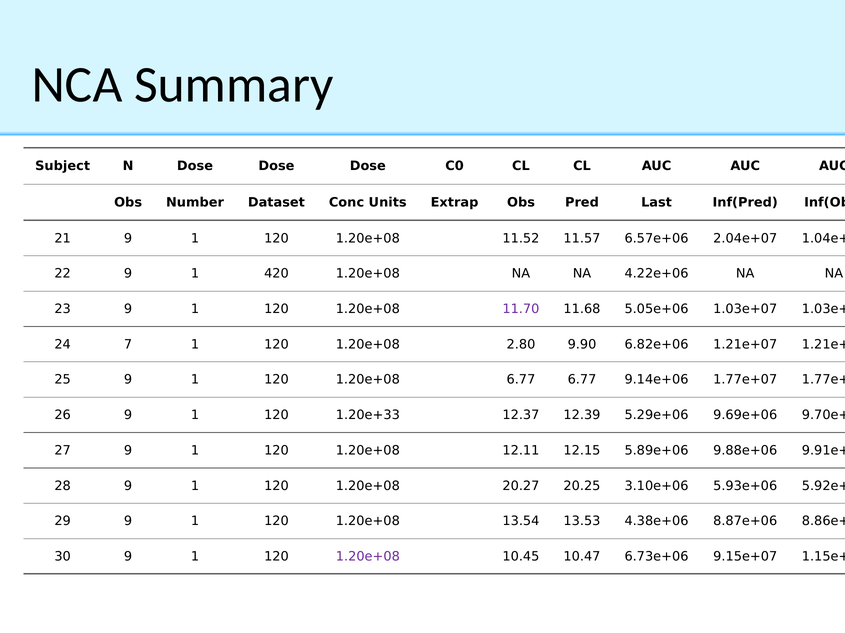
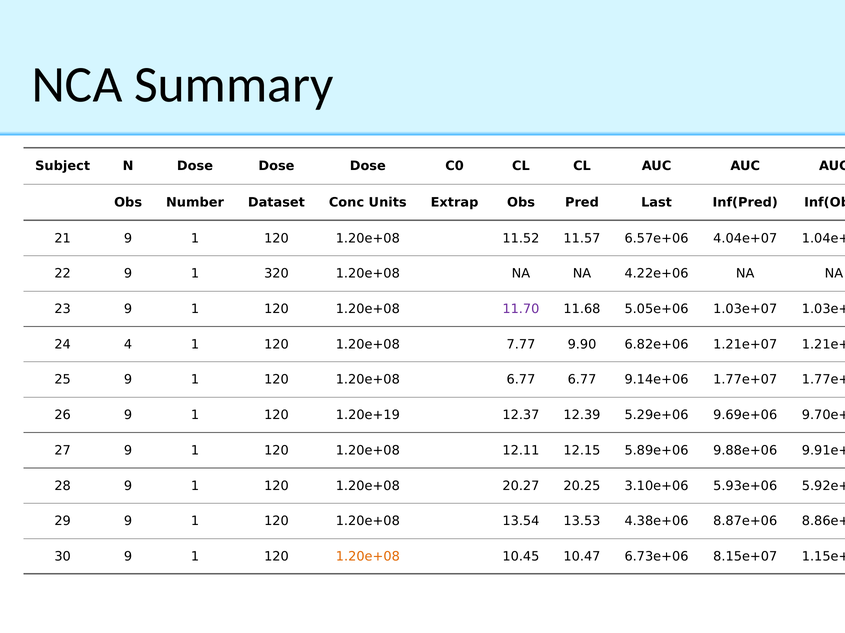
2.04e+07: 2.04e+07 -> 4.04e+07 (745, 239)
420: 420 -> 320 (276, 274)
7: 7 -> 4 (128, 345)
2.80: 2.80 -> 7.77 (521, 345)
1.20e+33: 1.20e+33 -> 1.20e+19 (368, 416)
1.20e+08 colour: purple -> orange (368, 557)
9.15e+07: 9.15e+07 -> 8.15e+07 (745, 557)
